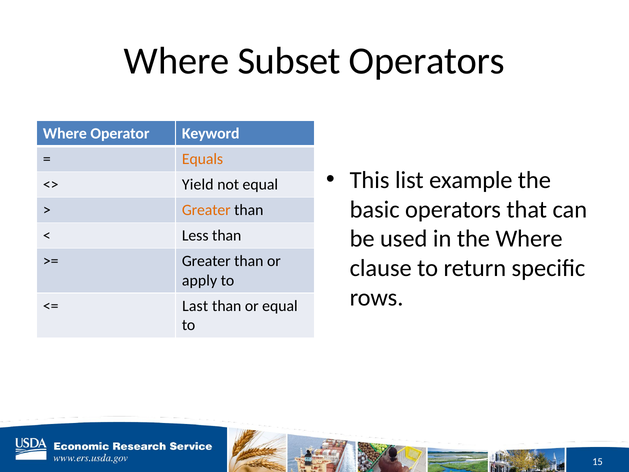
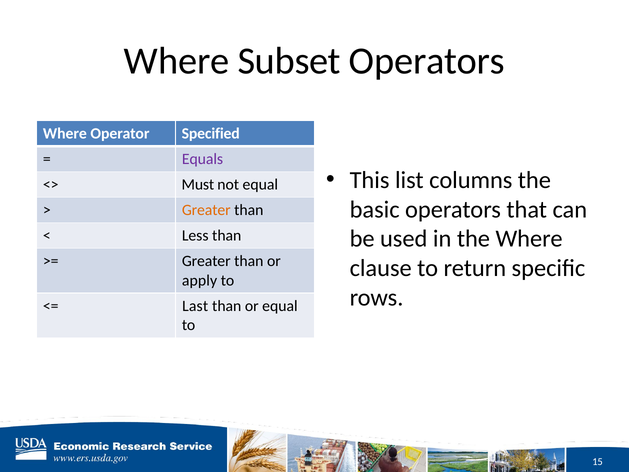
Keyword: Keyword -> Specified (211, 133)
Equals colour: orange -> purple (202, 159)
example: example -> columns (471, 180)
Yield: Yield -> Must (198, 185)
